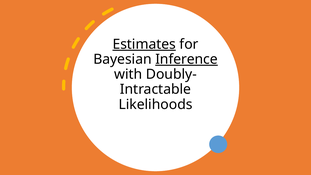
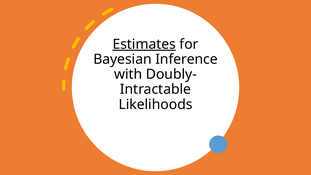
Inference underline: present -> none (187, 59)
